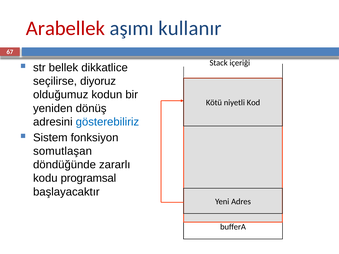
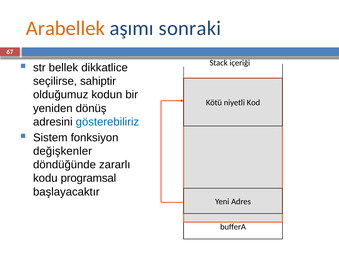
Arabellek colour: red -> orange (65, 28)
kullanır: kullanır -> sonraki (190, 28)
diyoruz: diyoruz -> sahiptir (98, 81)
somutlaşan: somutlaşan -> değişkenler (63, 151)
